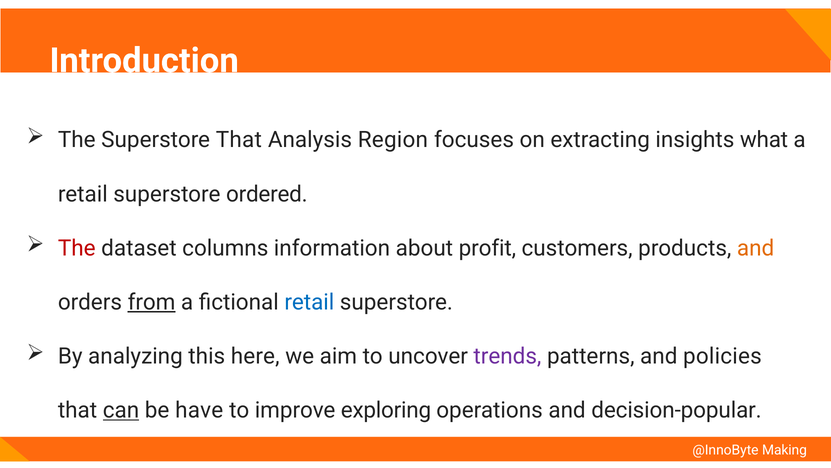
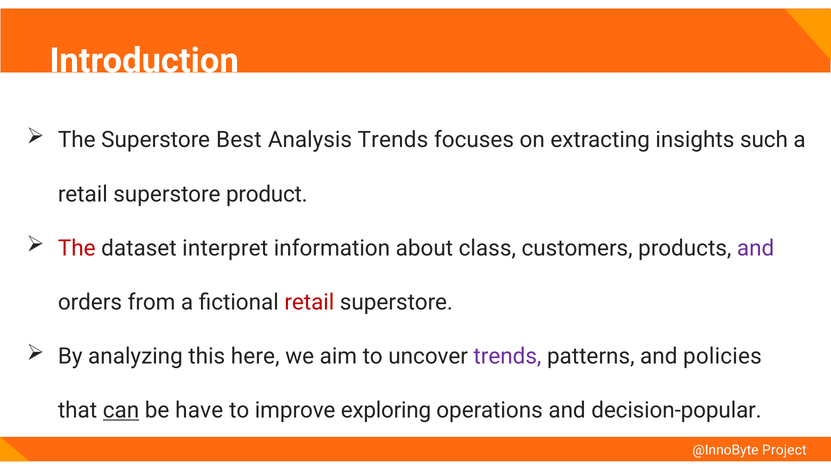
Superstore That: That -> Best (239, 140)
Analysis Region: Region -> Trends (393, 140)
what: what -> such (764, 140)
ordered: ordered -> product (267, 194)
columns: columns -> interpret (225, 248)
profit: profit -> class (487, 248)
and colour: orange -> purple (756, 248)
from underline: present -> none (152, 302)
retail colour: blue -> red (309, 302)
Making: Making -> Project (784, 449)
